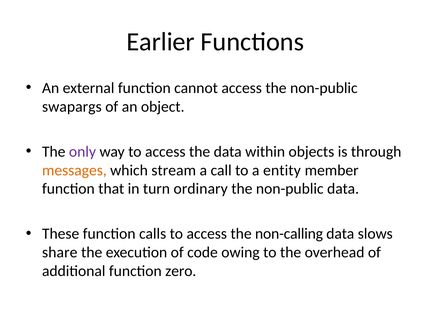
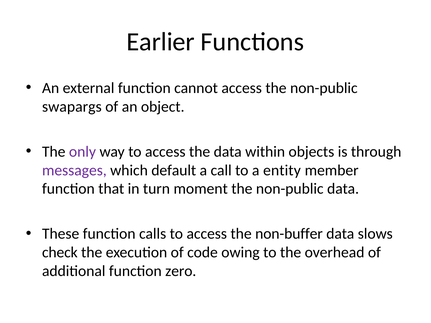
messages colour: orange -> purple (74, 170)
stream: stream -> default (174, 170)
ordinary: ordinary -> moment (201, 189)
non-calling: non-calling -> non-buffer (289, 234)
share: share -> check (60, 253)
